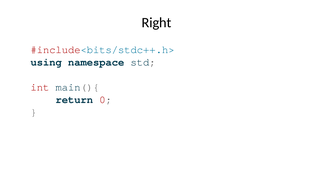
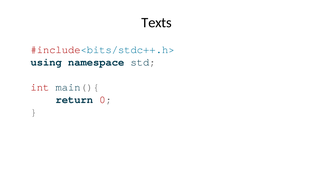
Right: Right -> Texts (157, 23)
